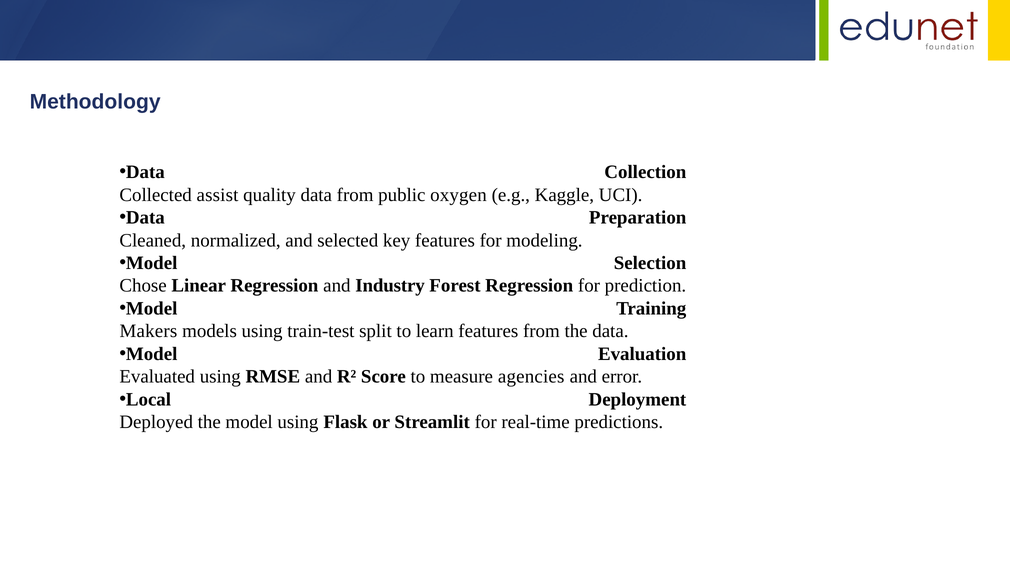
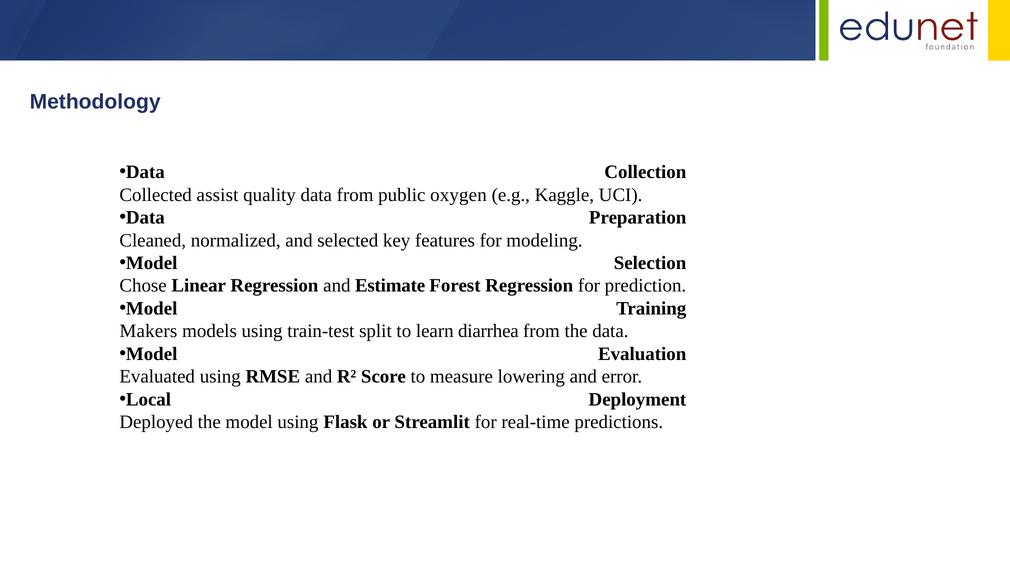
Industry: Industry -> Estimate (390, 286)
learn features: features -> diarrhea (488, 331)
agencies: agencies -> lowering (531, 377)
